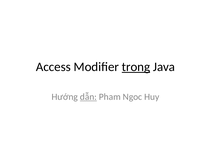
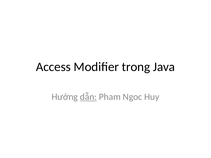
trong underline: present -> none (136, 67)
